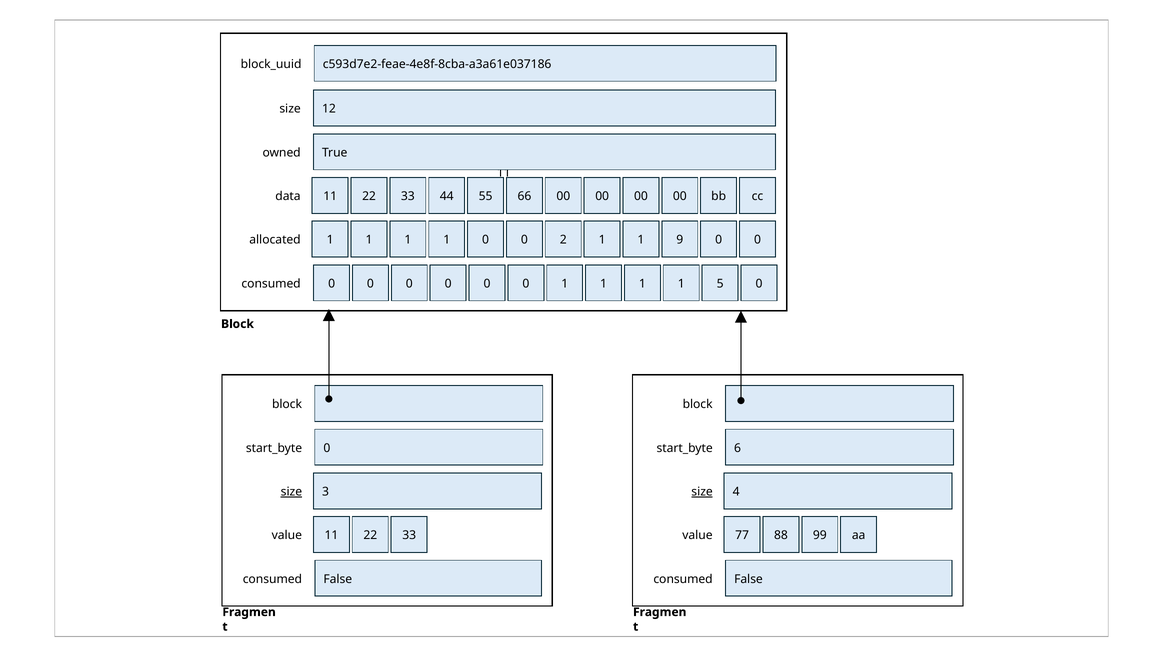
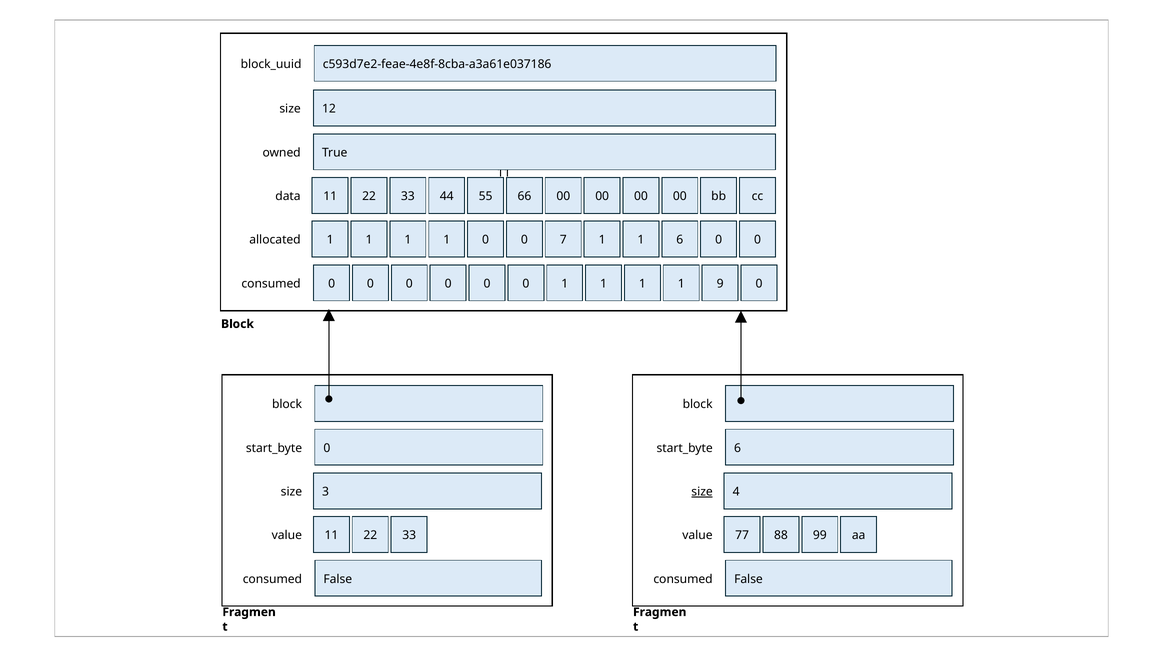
2: 2 -> 7 (563, 240)
1 9: 9 -> 6 (680, 240)
5: 5 -> 9 (720, 284)
size underline: present -> none (291, 492)
